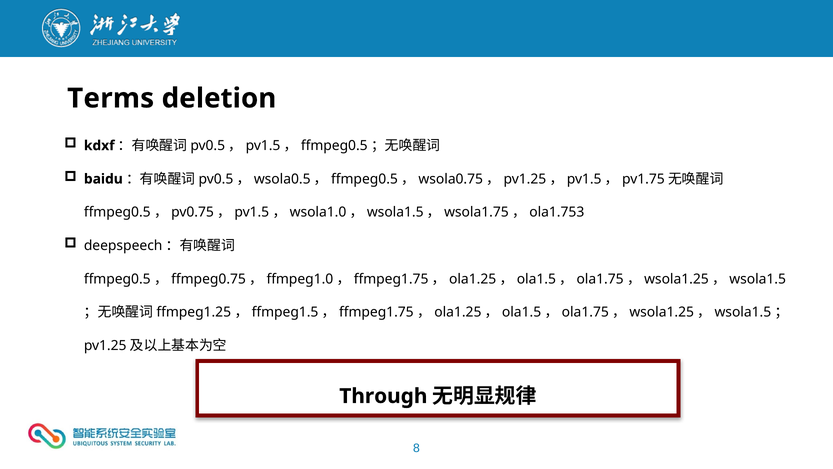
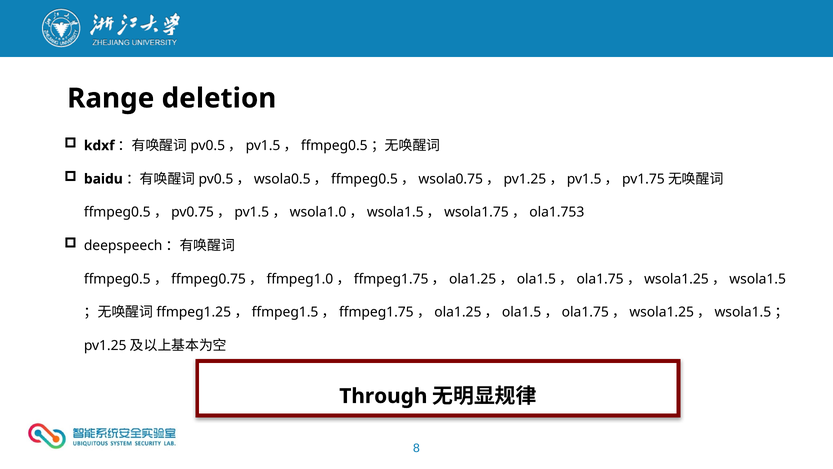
Terms: Terms -> Range (111, 98)
